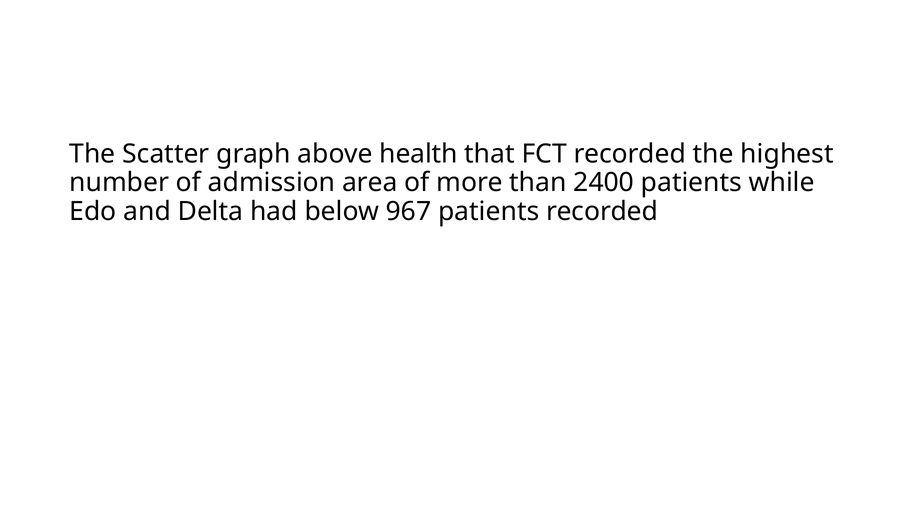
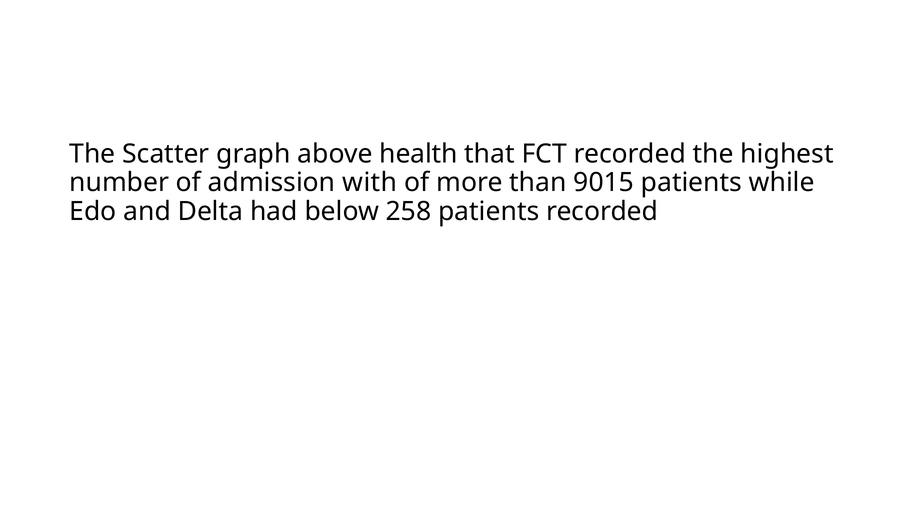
area: area -> with (370, 183)
2400: 2400 -> 9015 (604, 183)
967: 967 -> 258 (409, 211)
